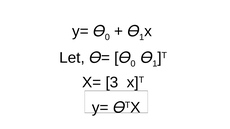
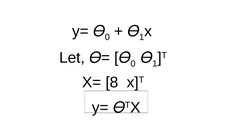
3: 3 -> 8 (112, 83)
